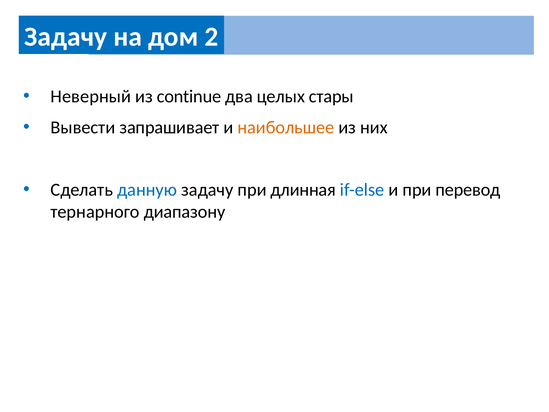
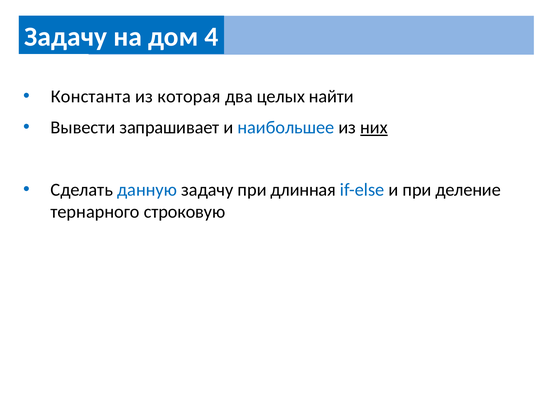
2: 2 -> 4 (211, 37)
Неверный: Неверный -> Константа (91, 96)
continue: continue -> которая (189, 96)
стары: стары -> найти (331, 96)
наибольшее colour: orange -> blue (286, 127)
них underline: none -> present (374, 127)
перевод: перевод -> деление (468, 190)
диапазону: диапазону -> строковую (185, 212)
